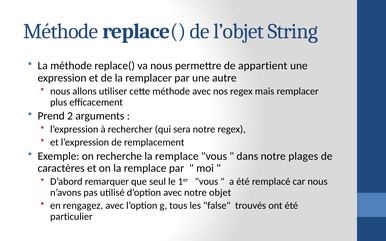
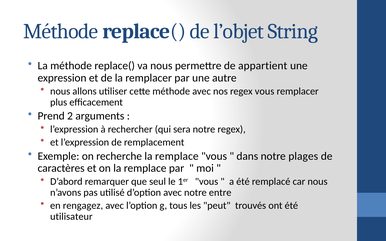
regex mais: mais -> vous (265, 91)
objet: objet -> entre (220, 193)
false: false -> peut (217, 206)
particulier: particulier -> utilisateur (71, 217)
